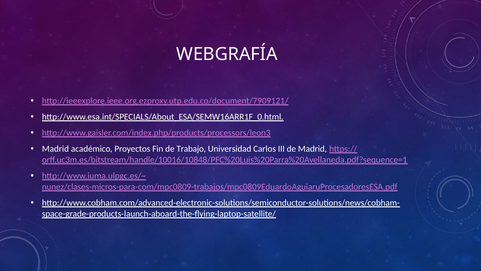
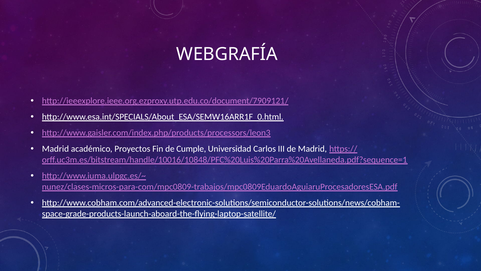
Trabajo: Trabajo -> Cumple (191, 149)
